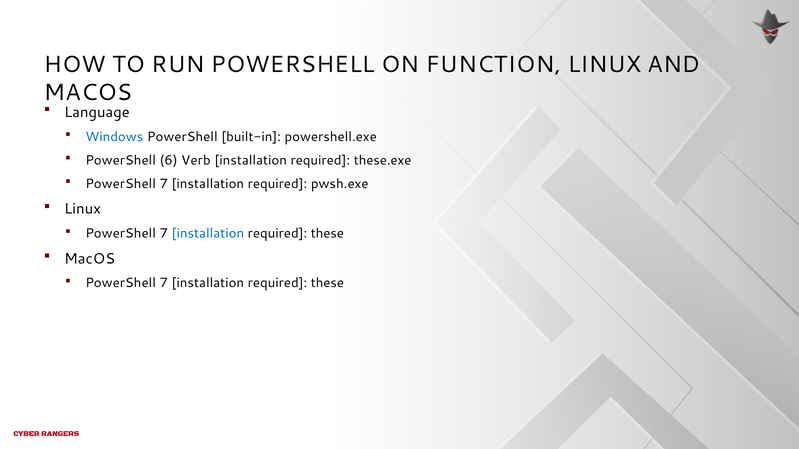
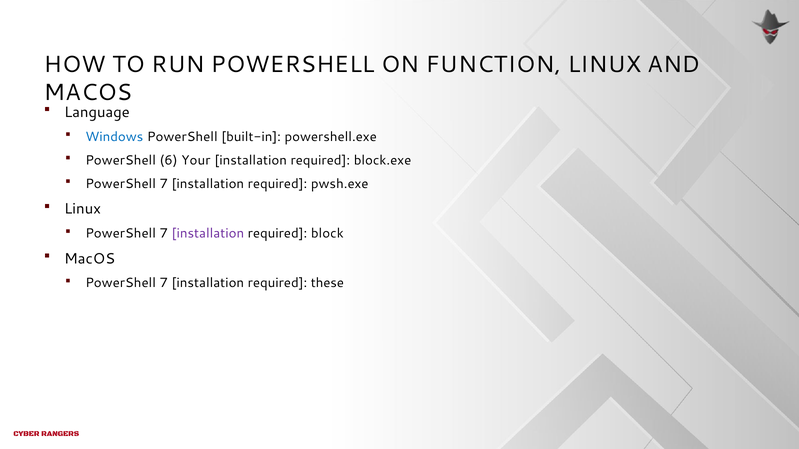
Verb: Verb -> Your (196, 160)
these.exe: these.exe -> block.exe (383, 160)
installation colour: blue -> purple (208, 234)
these: these -> block (327, 234)
